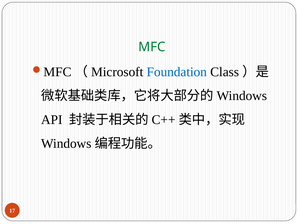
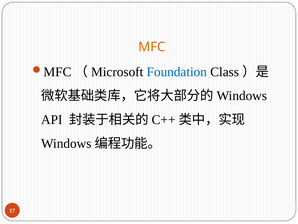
MFC colour: green -> orange (152, 47)
